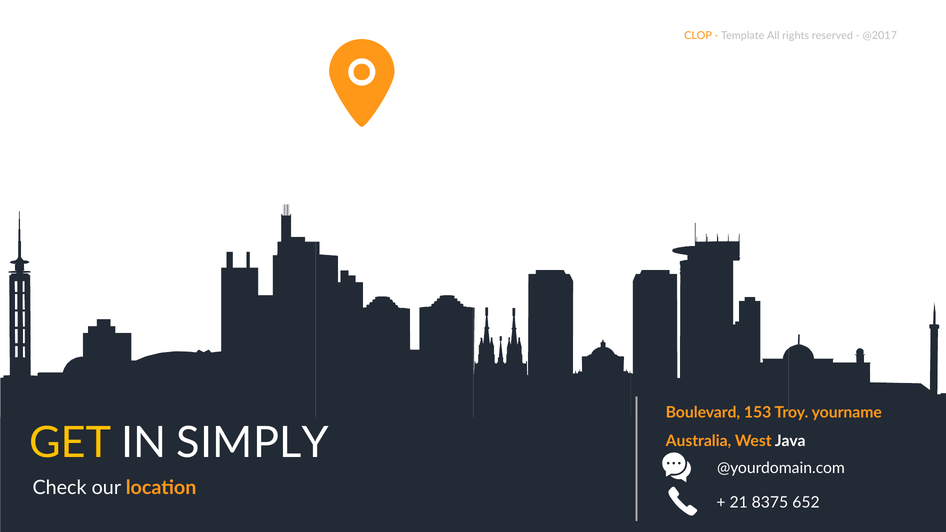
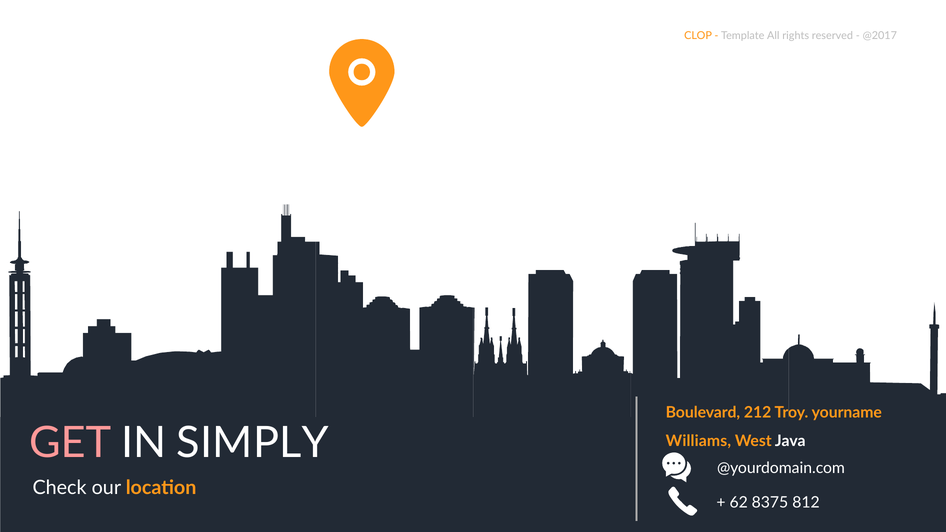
153: 153 -> 212 (758, 413)
GET colour: yellow -> pink (70, 443)
Australia: Australia -> Williams (698, 441)
21: 21 -> 62 (739, 503)
652: 652 -> 812 (806, 503)
